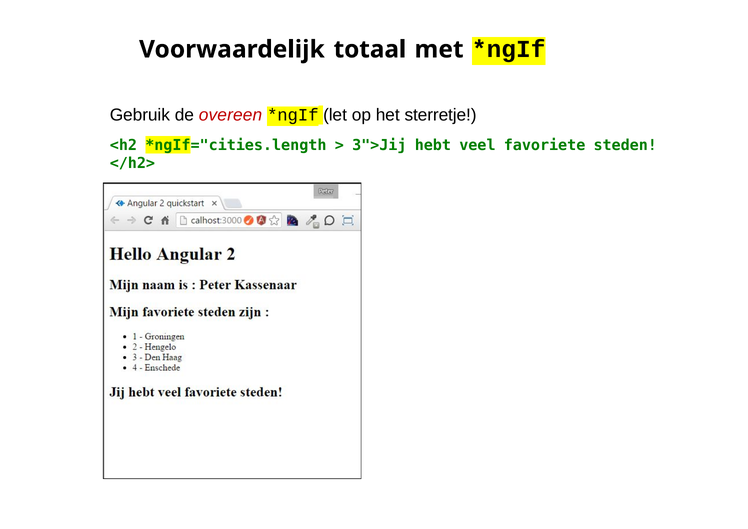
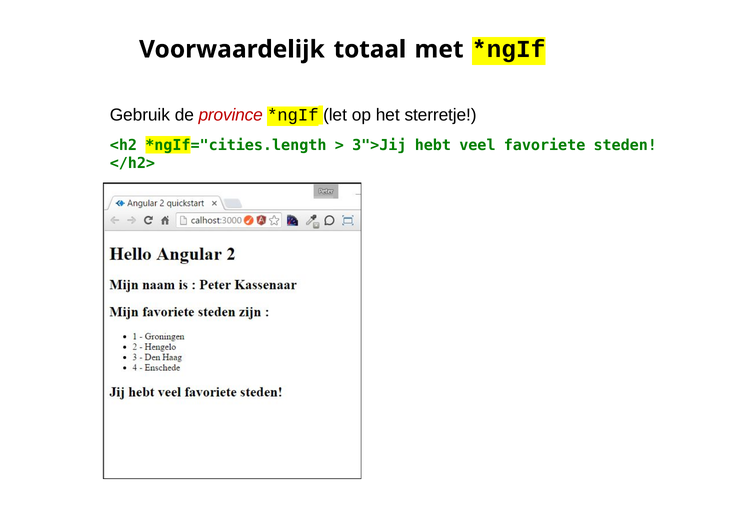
overeen: overeen -> province (231, 115)
